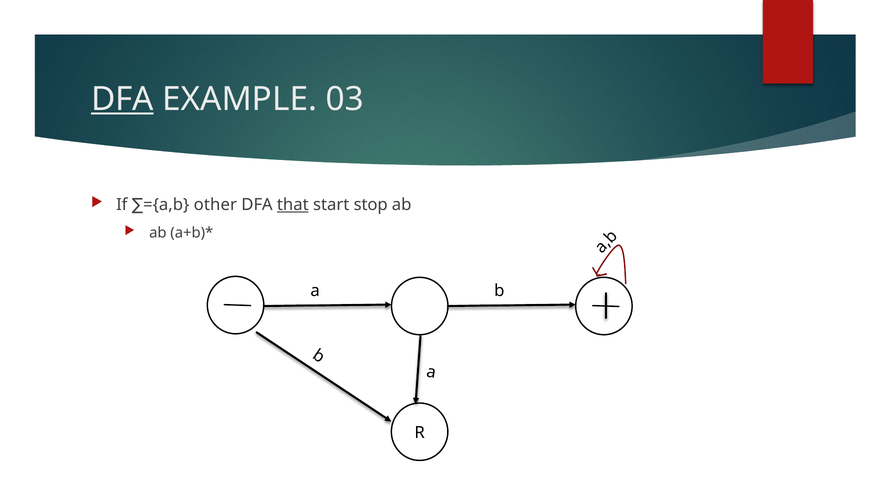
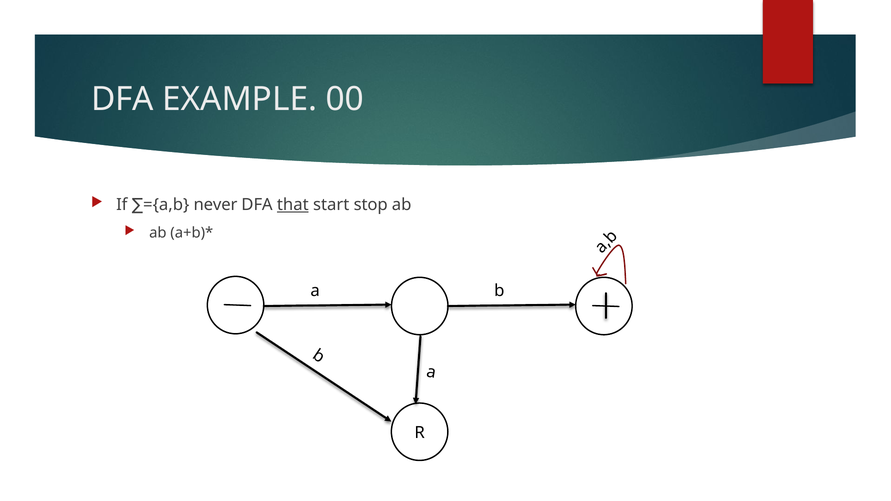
DFA underline: present -> none (122, 99)
03: 03 -> 00 (345, 99)
other: other -> never (216, 205)
